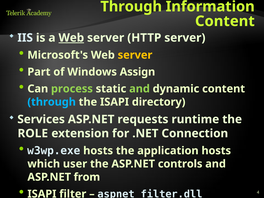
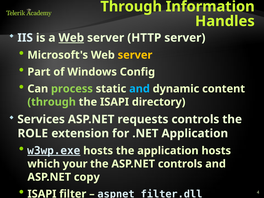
Content: Content -> Handles (225, 21)
Assign: Assign -> Config (137, 72)
and colour: light green -> light blue (139, 89)
through colour: light blue -> light green (52, 102)
requests runtime: runtime -> controls (195, 119)
.NET Connection: Connection -> Application (195, 133)
w3wp.exe underline: none -> present (54, 151)
user: user -> your (75, 164)
from: from -> copy (87, 177)
